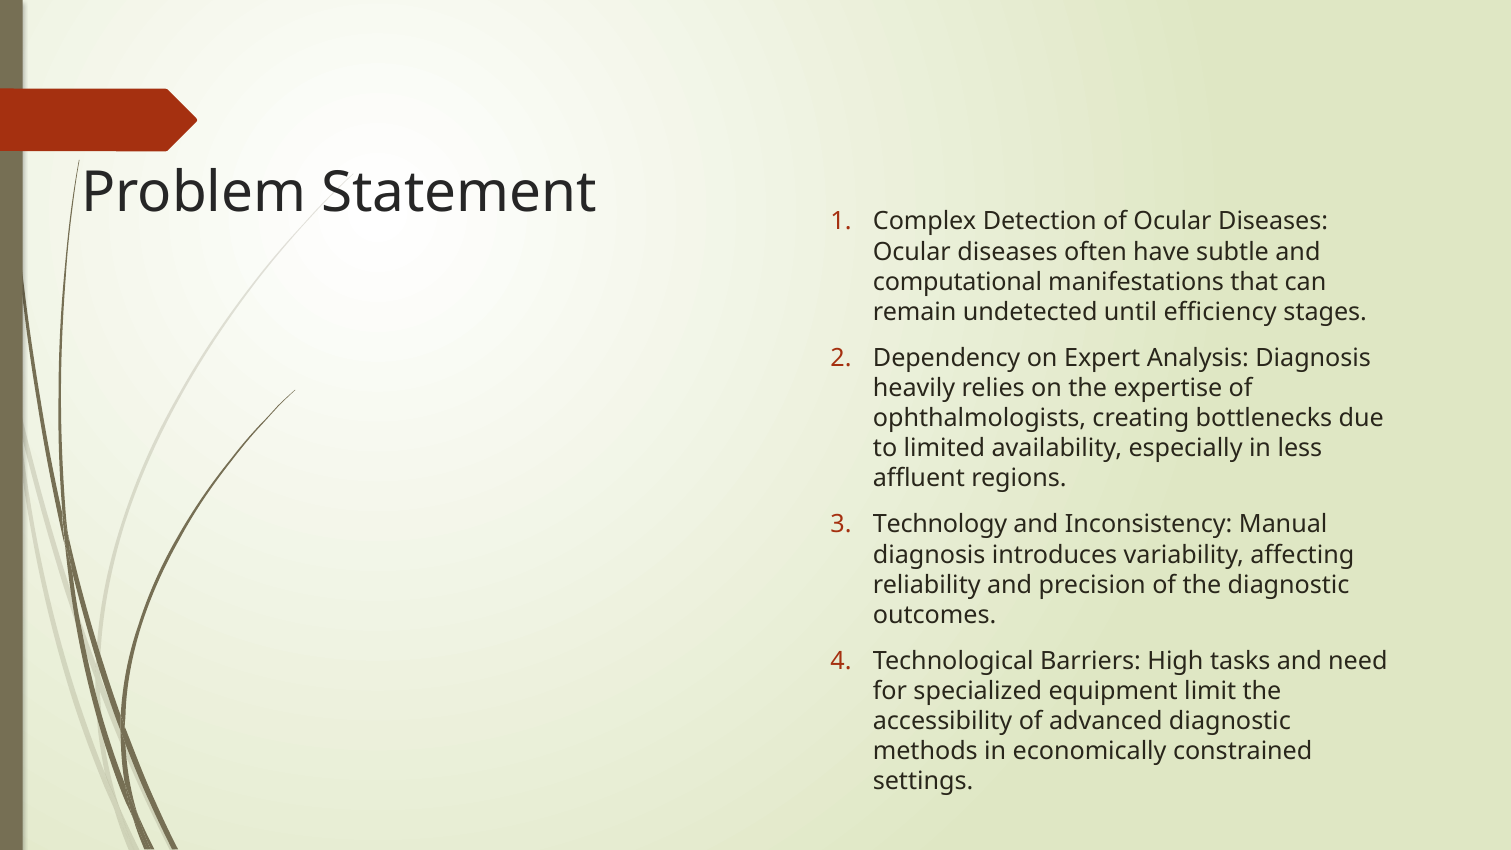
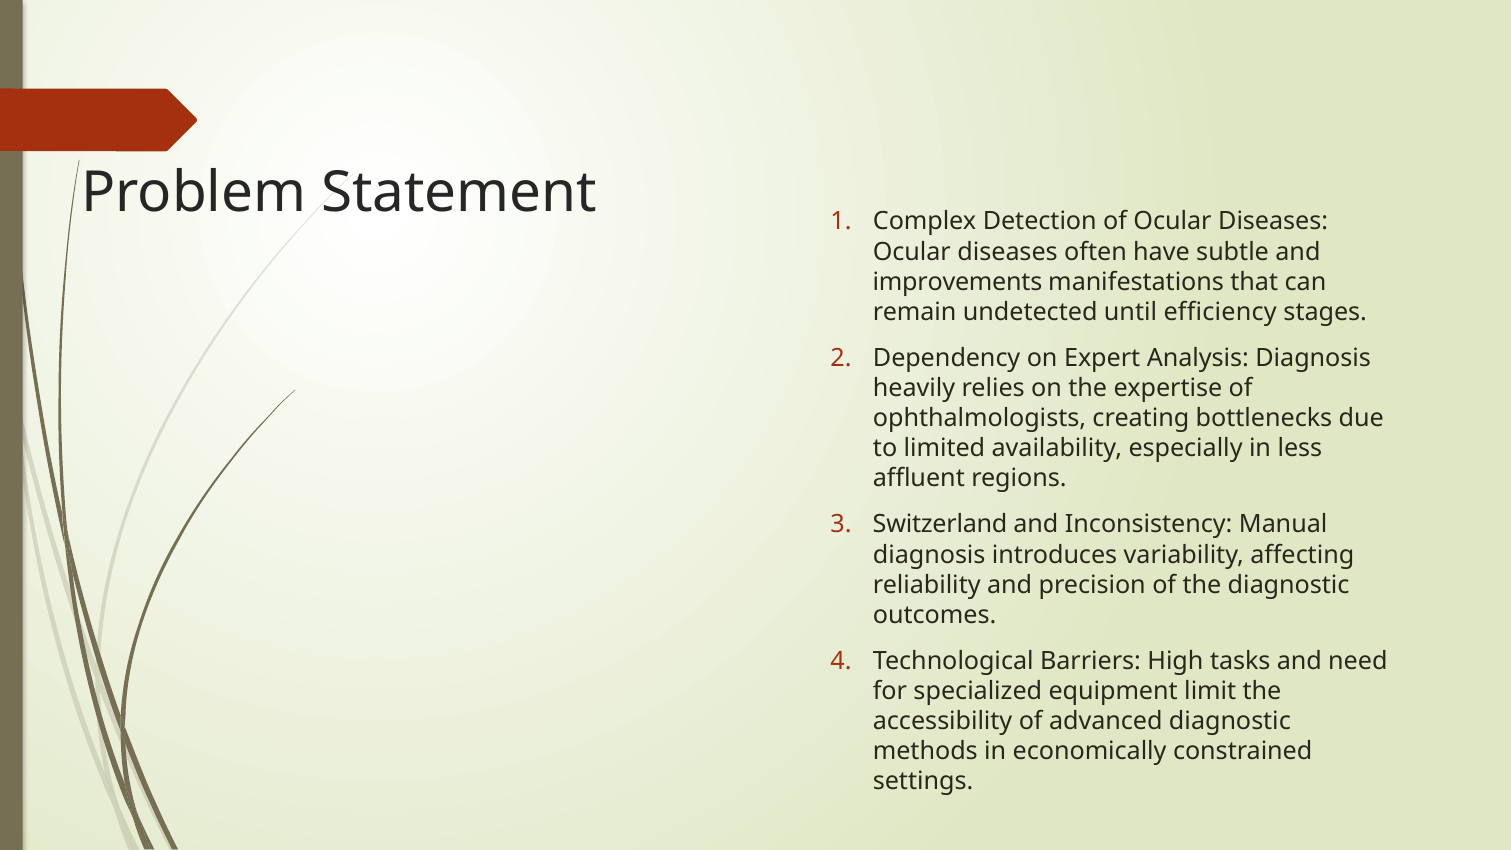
computational: computational -> improvements (958, 282)
Technology: Technology -> Switzerland (940, 525)
